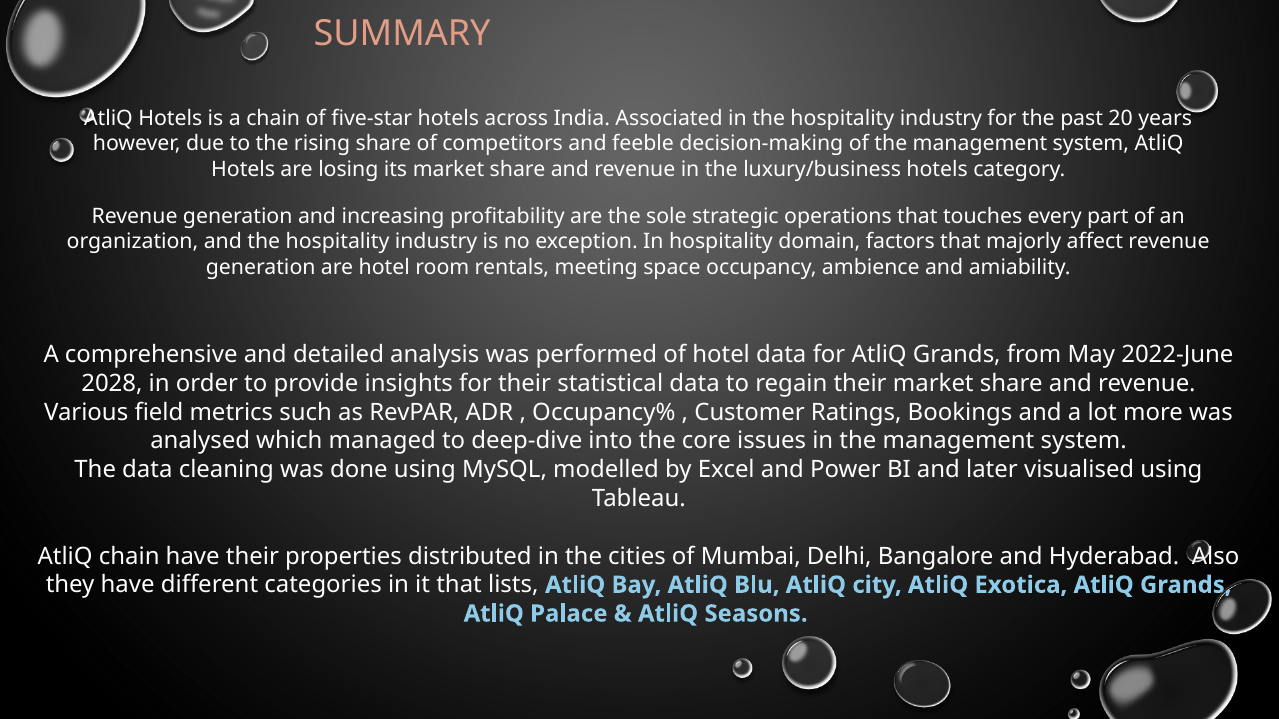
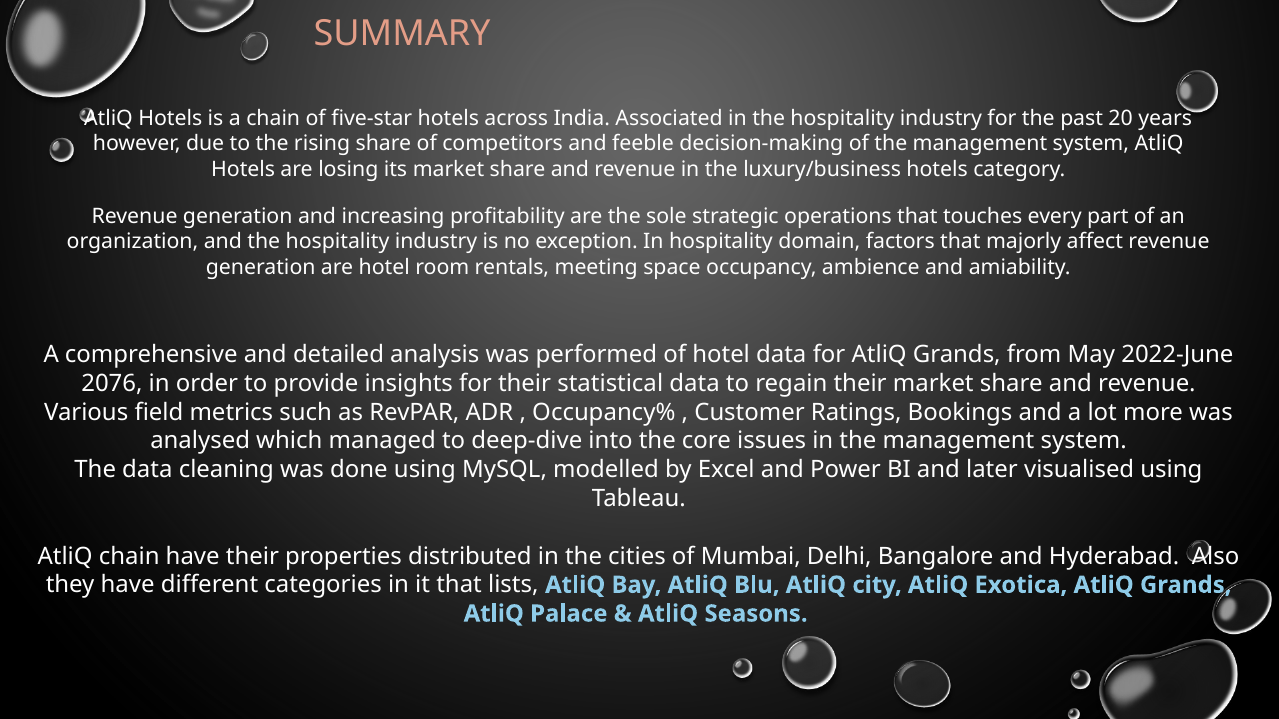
2028: 2028 -> 2076 (112, 384)
